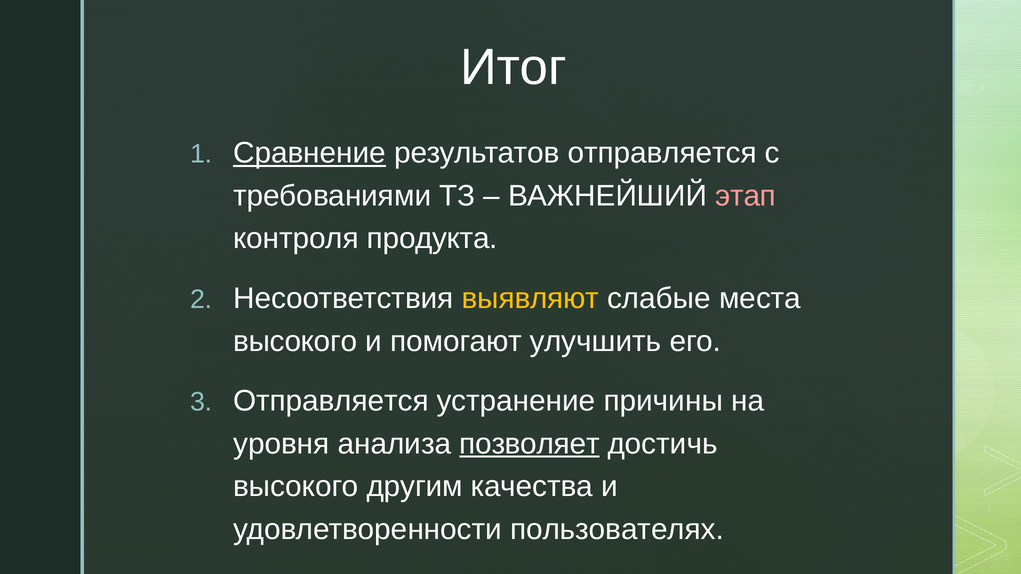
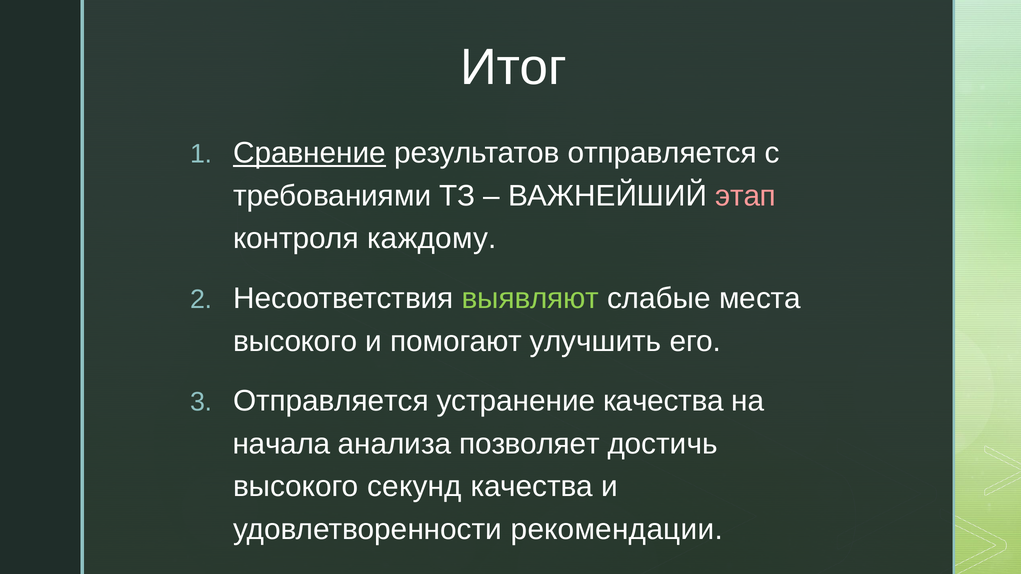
продукта: продукта -> каждому (432, 239)
выявляют colour: yellow -> light green (530, 299)
устранение причины: причины -> качества (663, 401)
уровня: уровня -> начала (281, 444)
позволяет underline: present -> none (530, 444)
другим: другим -> секунд (414, 487)
пользователях: пользователях -> рекомендации (617, 530)
